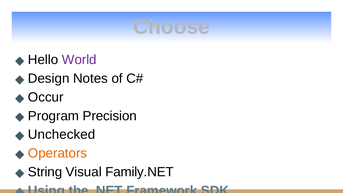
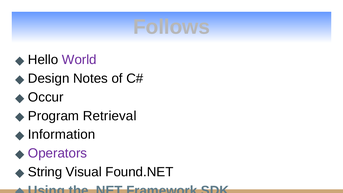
Choose: Choose -> Follows (172, 27)
Precision: Precision -> Retrieval (110, 116)
Unchecked: Unchecked -> Information (62, 135)
Operators colour: orange -> purple (58, 153)
Family.NET: Family.NET -> Found.NET (139, 172)
